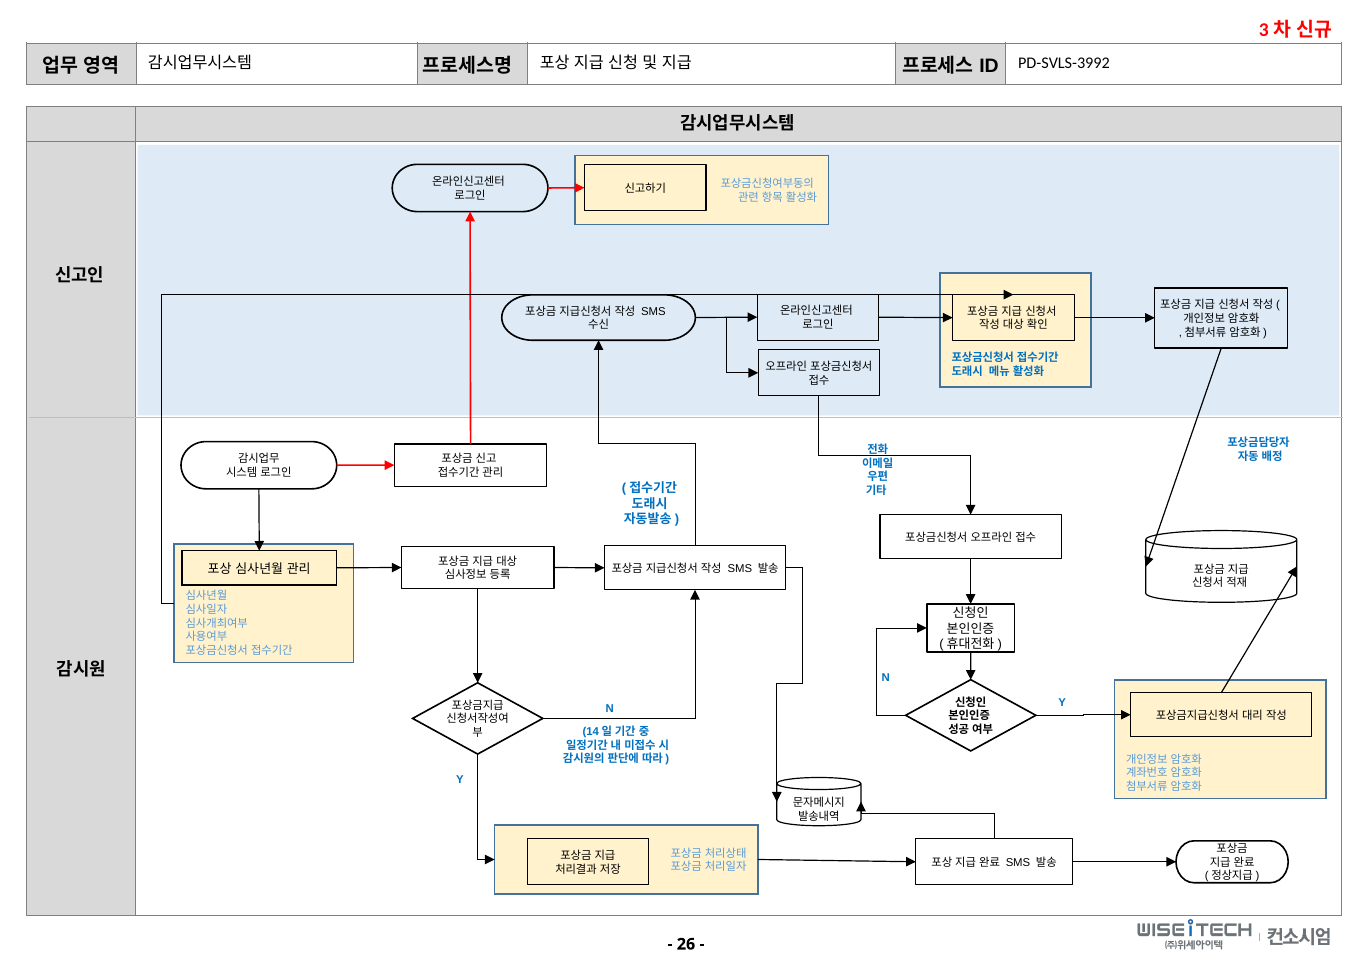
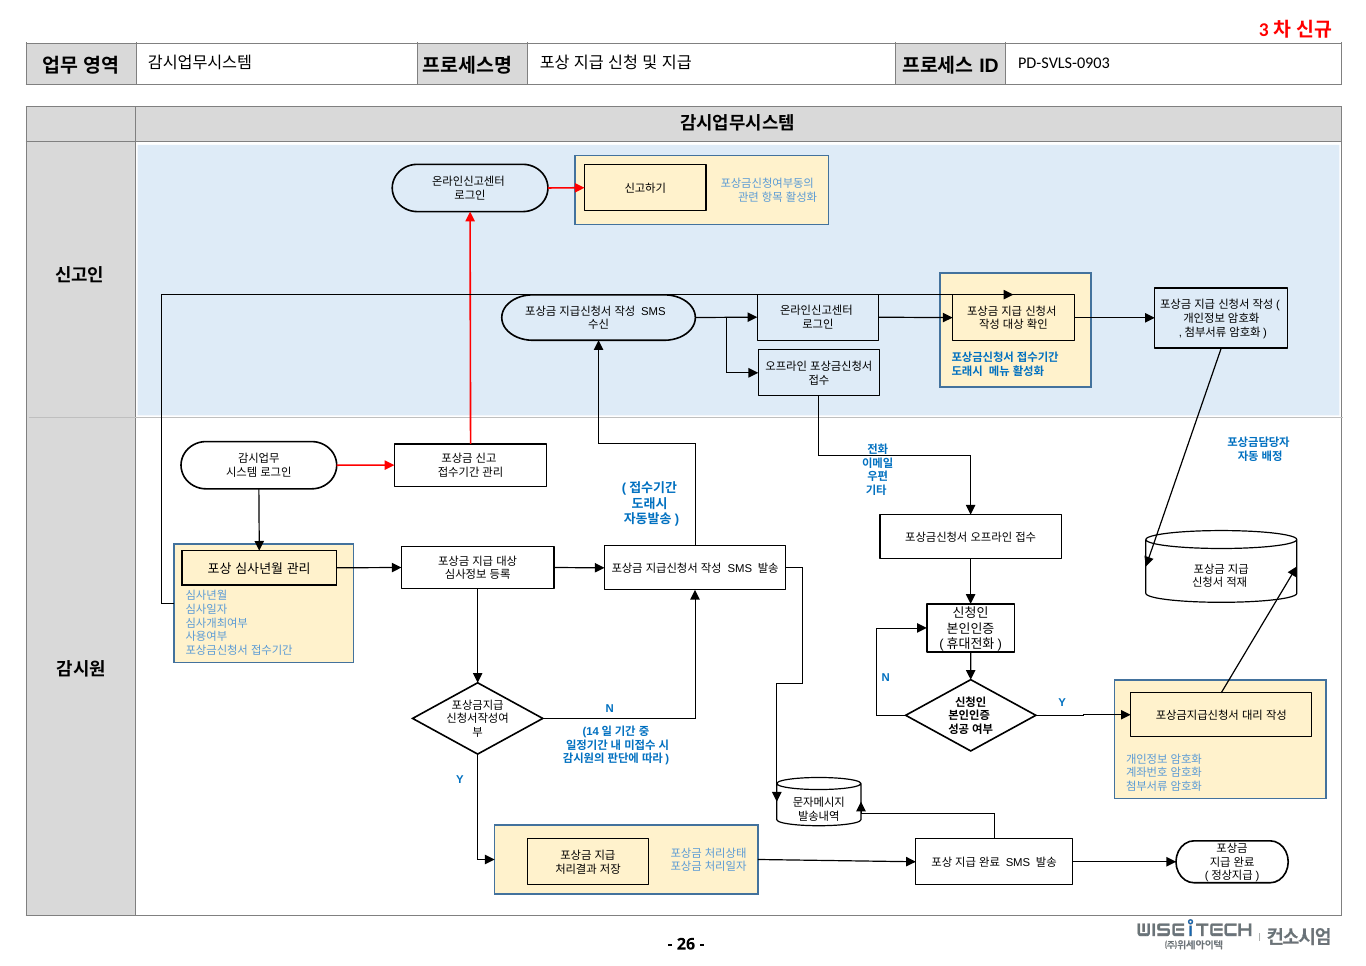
PD-SVLS-3992: PD-SVLS-3992 -> PD-SVLS-0903 (1064, 64)
